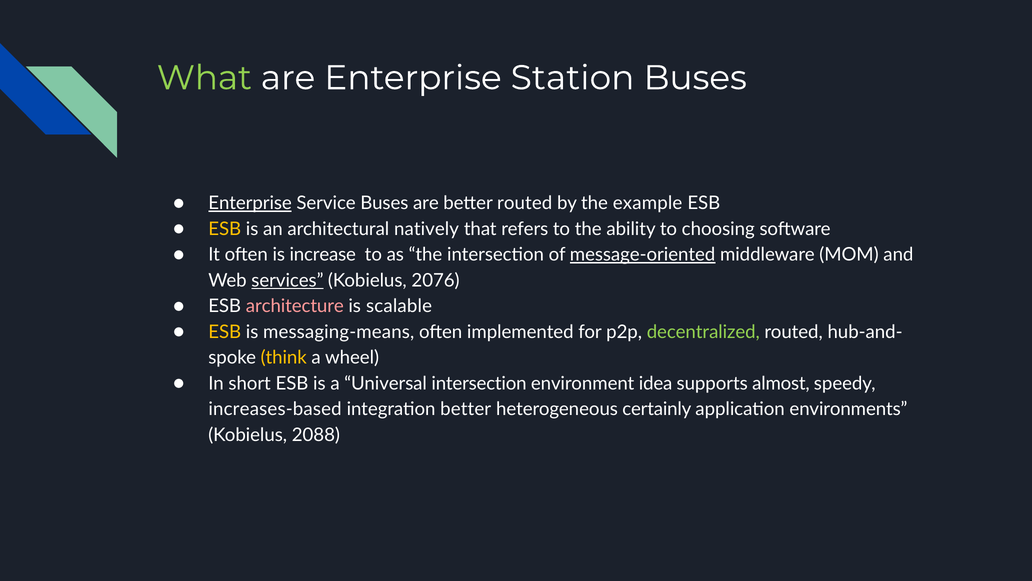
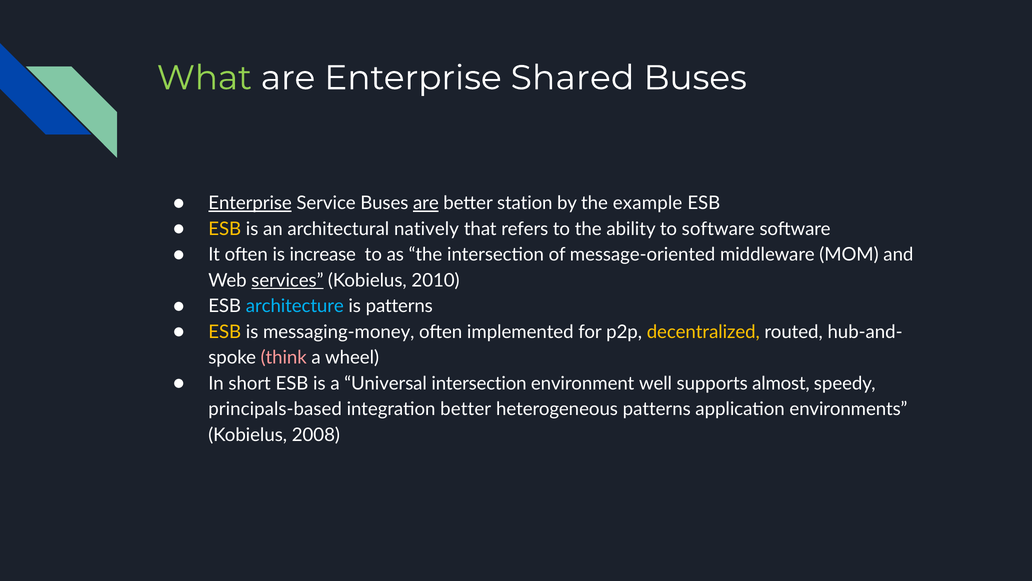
Station: Station -> Shared (572, 78)
are underline: none -> present (426, 203)
better routed: routed -> station (525, 203)
to choosing: choosing -> software (718, 229)
message-oriented underline: present -> none (643, 254)
2076: 2076 -> 2010 (435, 280)
architecture colour: pink -> light blue (295, 306)
is scalable: scalable -> patterns (399, 306)
messaging-means: messaging-means -> messaging-money (339, 332)
decentralized colour: light green -> yellow (703, 332)
think colour: yellow -> pink (284, 357)
idea: idea -> well (656, 383)
increases-based: increases-based -> principals-based (275, 409)
heterogeneous certainly: certainly -> patterns (657, 409)
2088: 2088 -> 2008 (316, 435)
